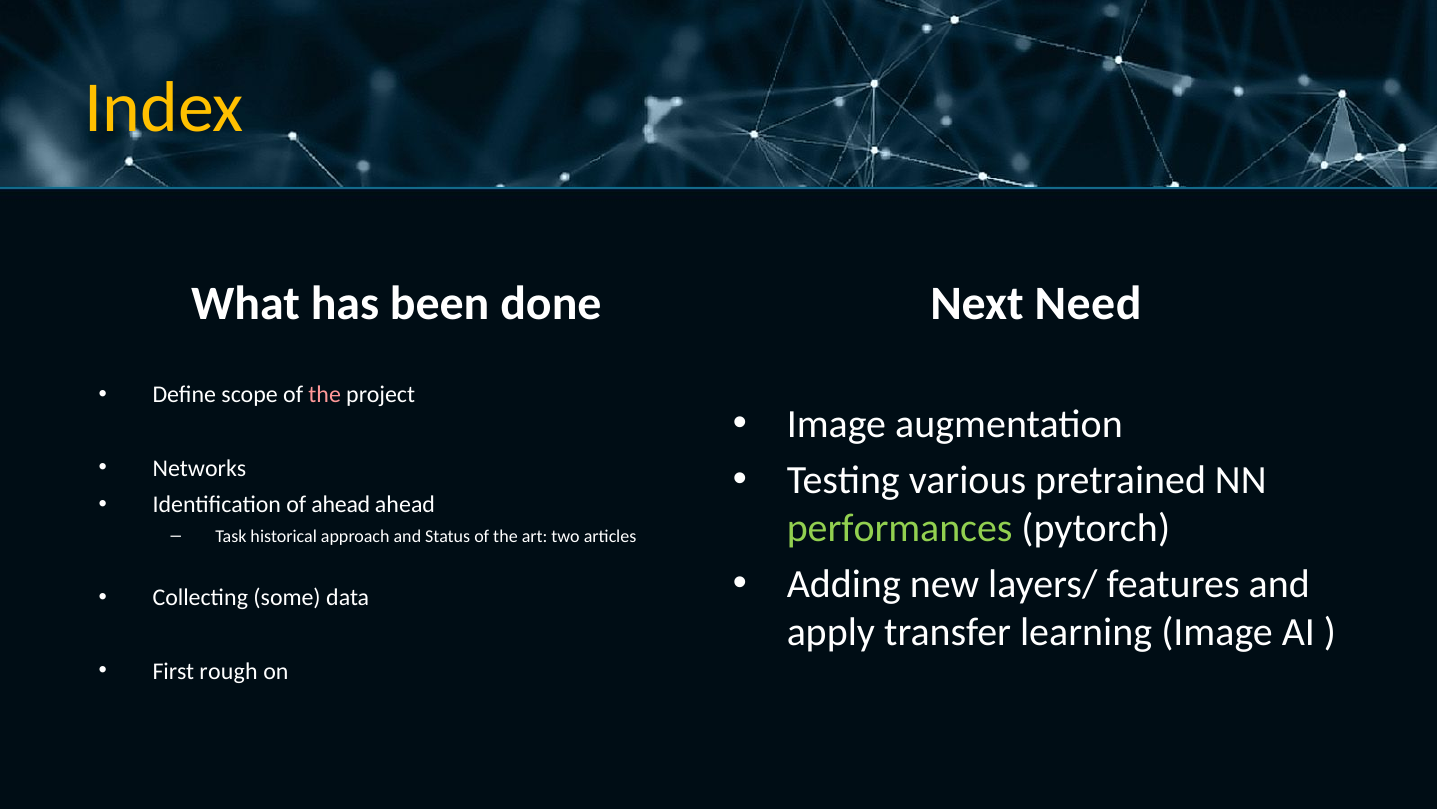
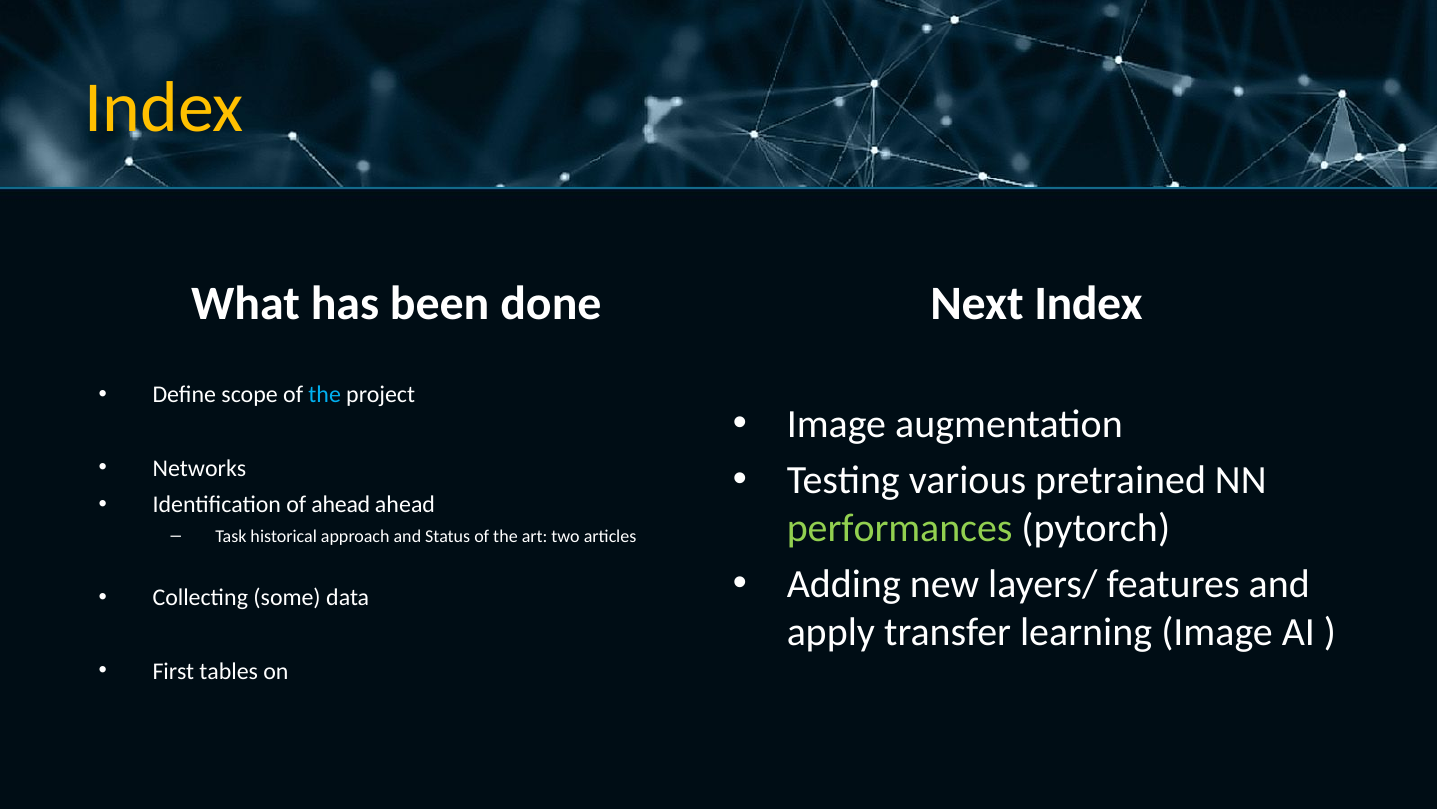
Next Need: Need -> Index (1089, 303)
the colour: pink -> light blue (325, 394)
rough: rough -> tables (229, 671)
